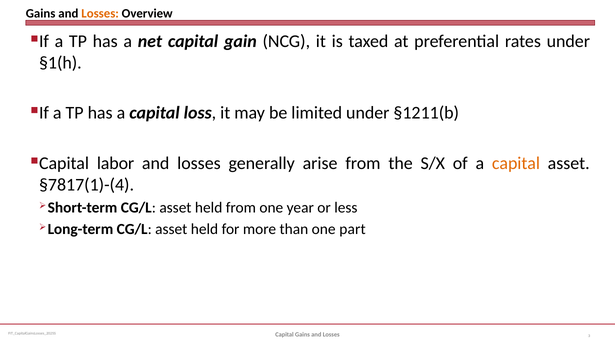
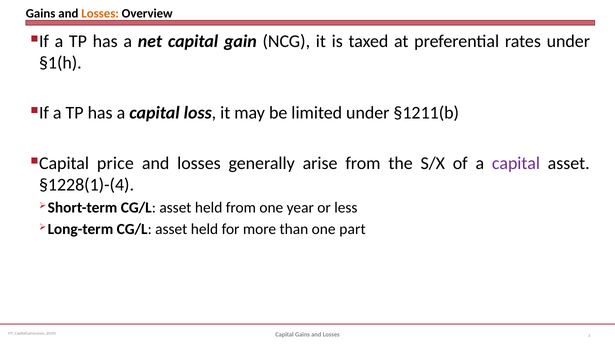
labor: labor -> price (115, 163)
capital colour: orange -> purple (516, 163)
§7817(1)-(4: §7817(1)-(4 -> §1228(1)-(4 (87, 185)
